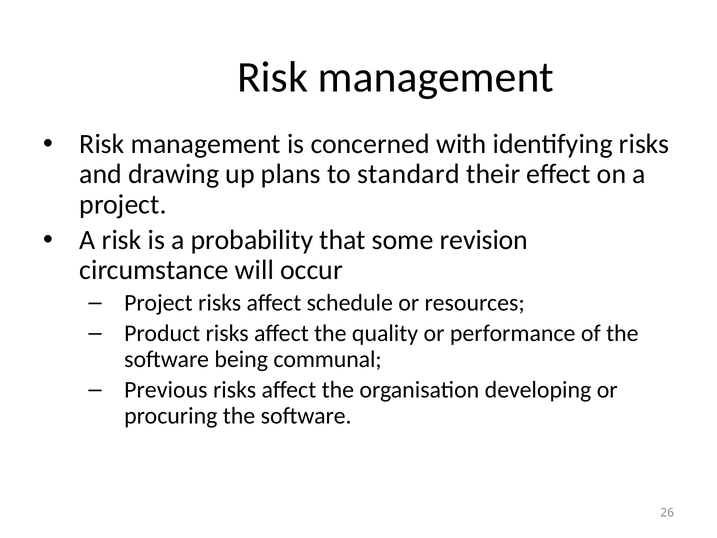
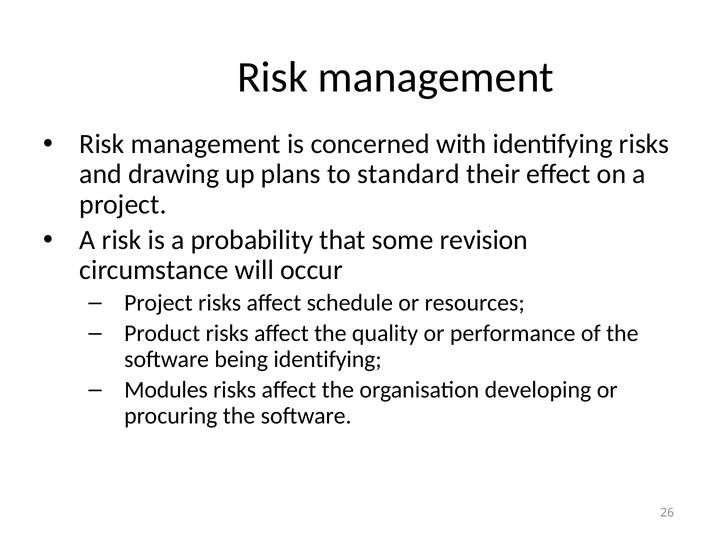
being communal: communal -> identifying (328, 359)
Previous: Previous -> Modules (166, 390)
